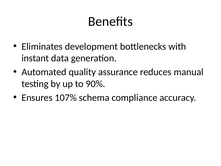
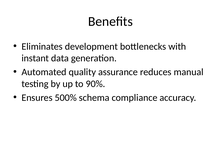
107%: 107% -> 500% (66, 97)
